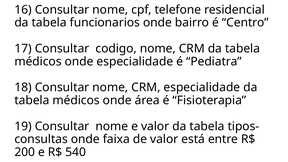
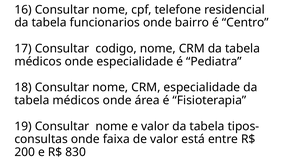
540: 540 -> 830 (76, 152)
